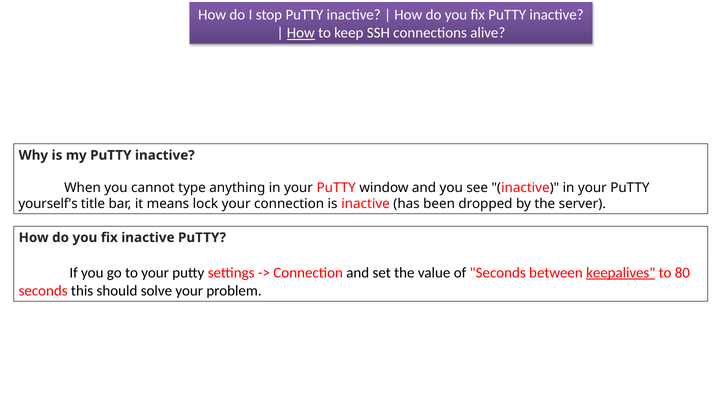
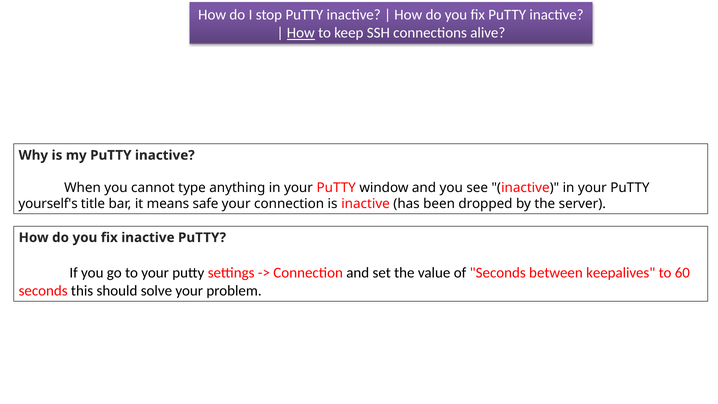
lock: lock -> safe (206, 204)
keepalives underline: present -> none (621, 273)
80: 80 -> 60 (682, 273)
